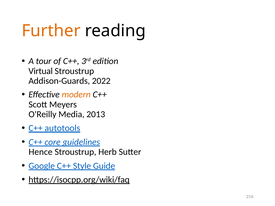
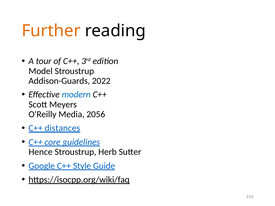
Virtual: Virtual -> Model (41, 71)
modern colour: orange -> blue (76, 95)
2013: 2013 -> 2056 (96, 114)
autotools: autotools -> distances (62, 128)
